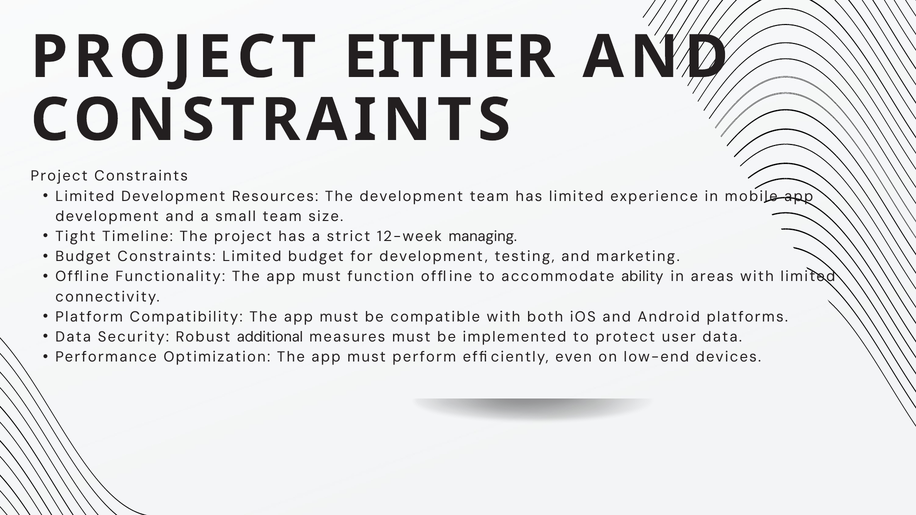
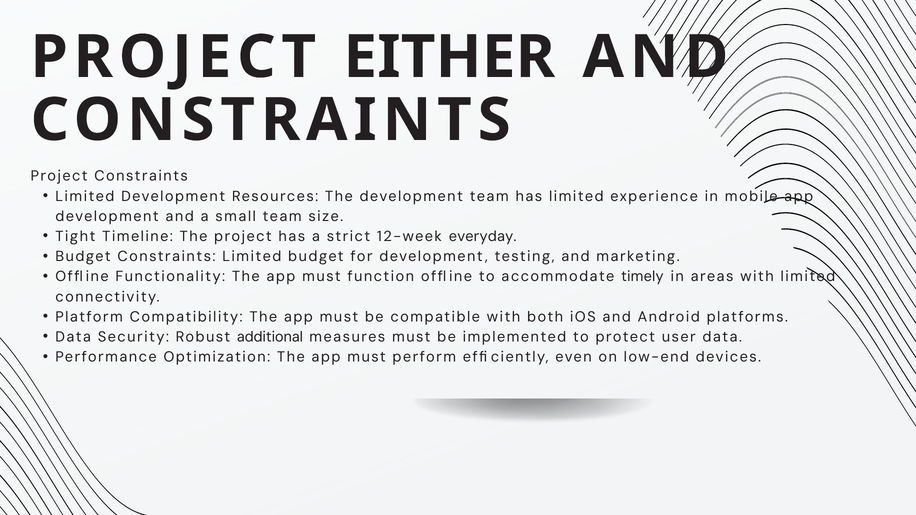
managing: managing -> everyday (483, 237)
ability: ability -> timely (642, 277)
